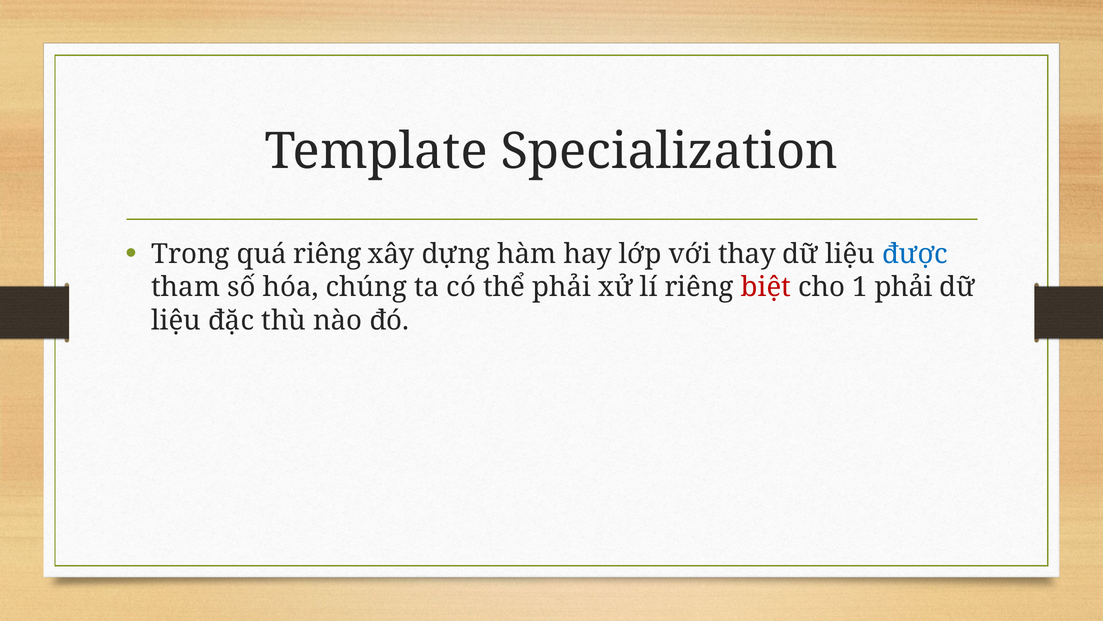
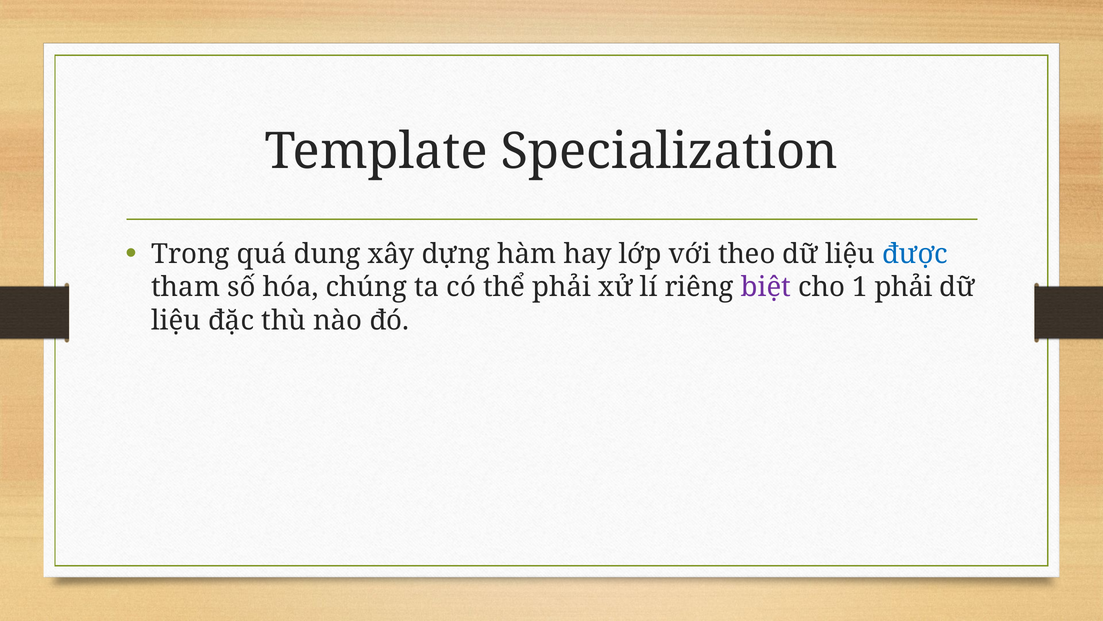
quá riêng: riêng -> dung (327, 254)
thay: thay -> theo (747, 254)
biệt colour: red -> purple (766, 287)
